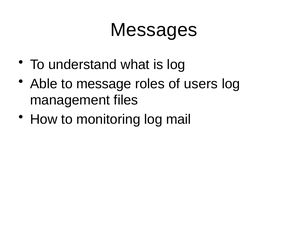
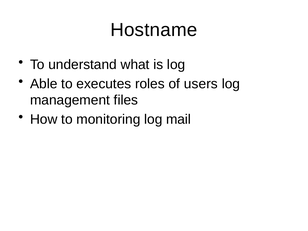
Messages: Messages -> Hostname (154, 30)
message: message -> executes (104, 84)
